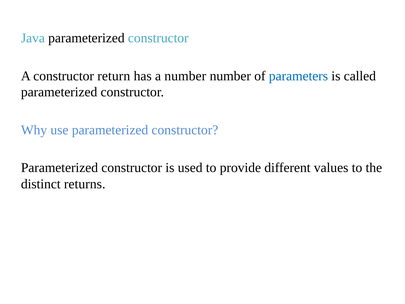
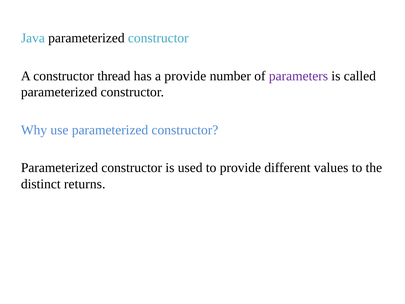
return: return -> thread (114, 76)
a number: number -> provide (185, 76)
parameters colour: blue -> purple (298, 76)
